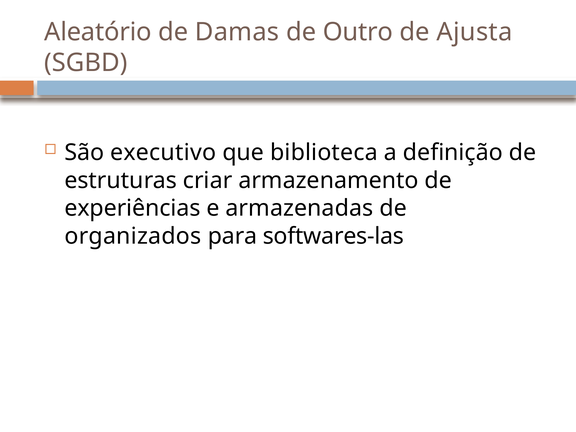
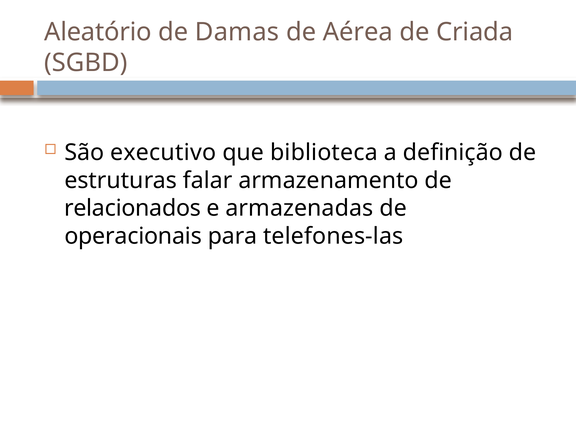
Outro: Outro -> Aérea (358, 32)
Ajusta: Ajusta -> Criada (475, 32)
criar: criar -> falar (208, 180)
experiências: experiências -> relacionados (133, 208)
organizados: organizados -> operacionais (133, 236)
softwares-las: softwares-las -> telefones-las (333, 236)
